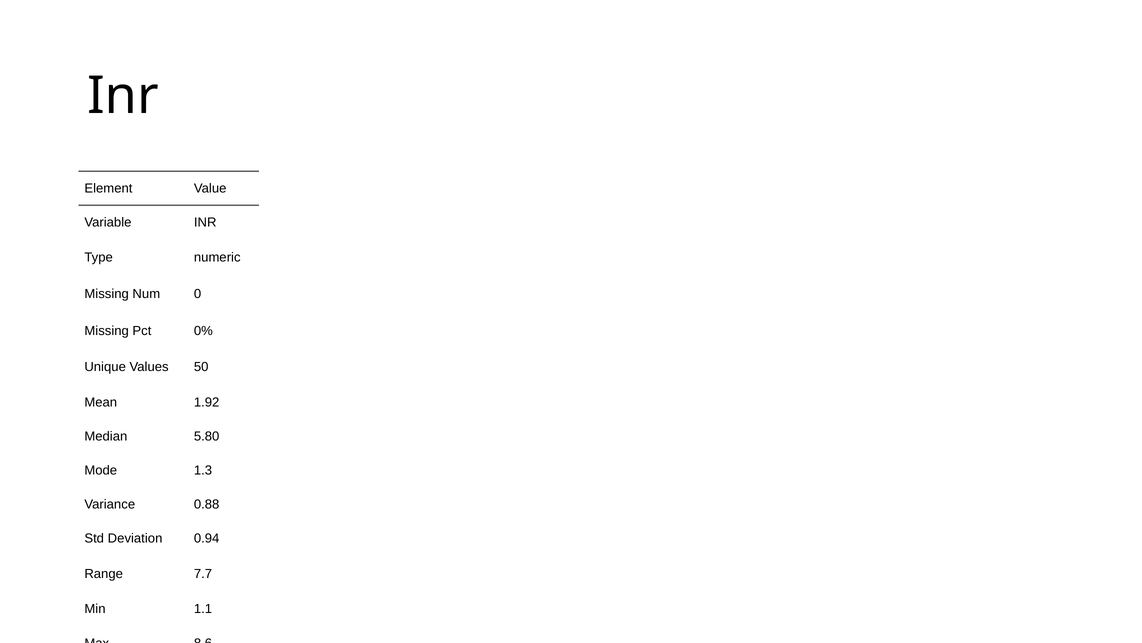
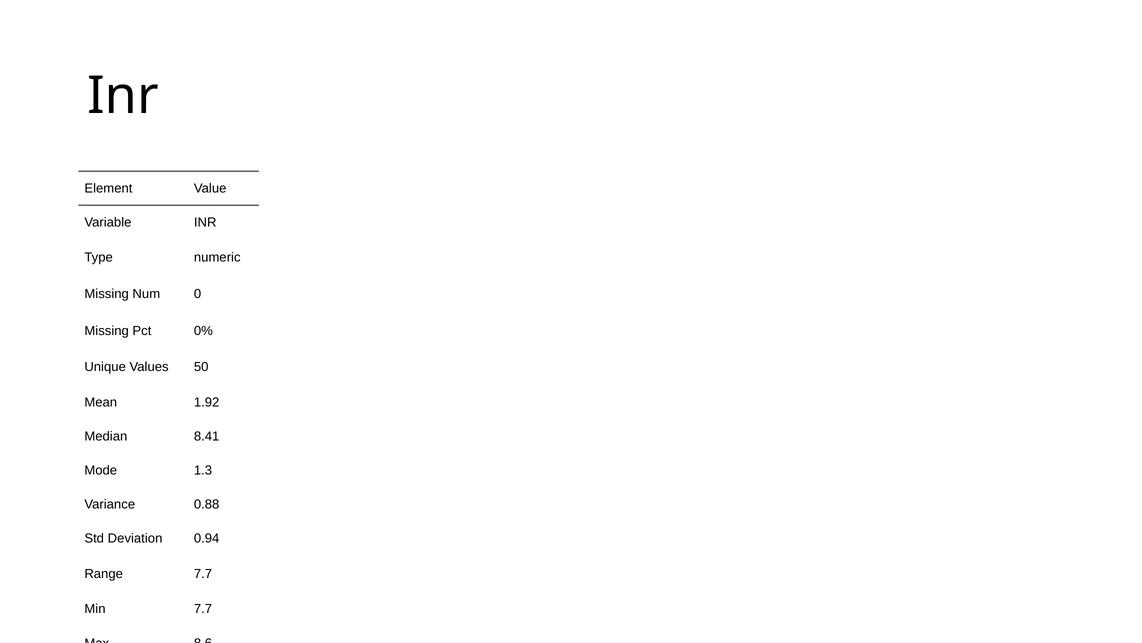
5.80: 5.80 -> 8.41 (207, 436)
Min 1.1: 1.1 -> 7.7 (203, 609)
